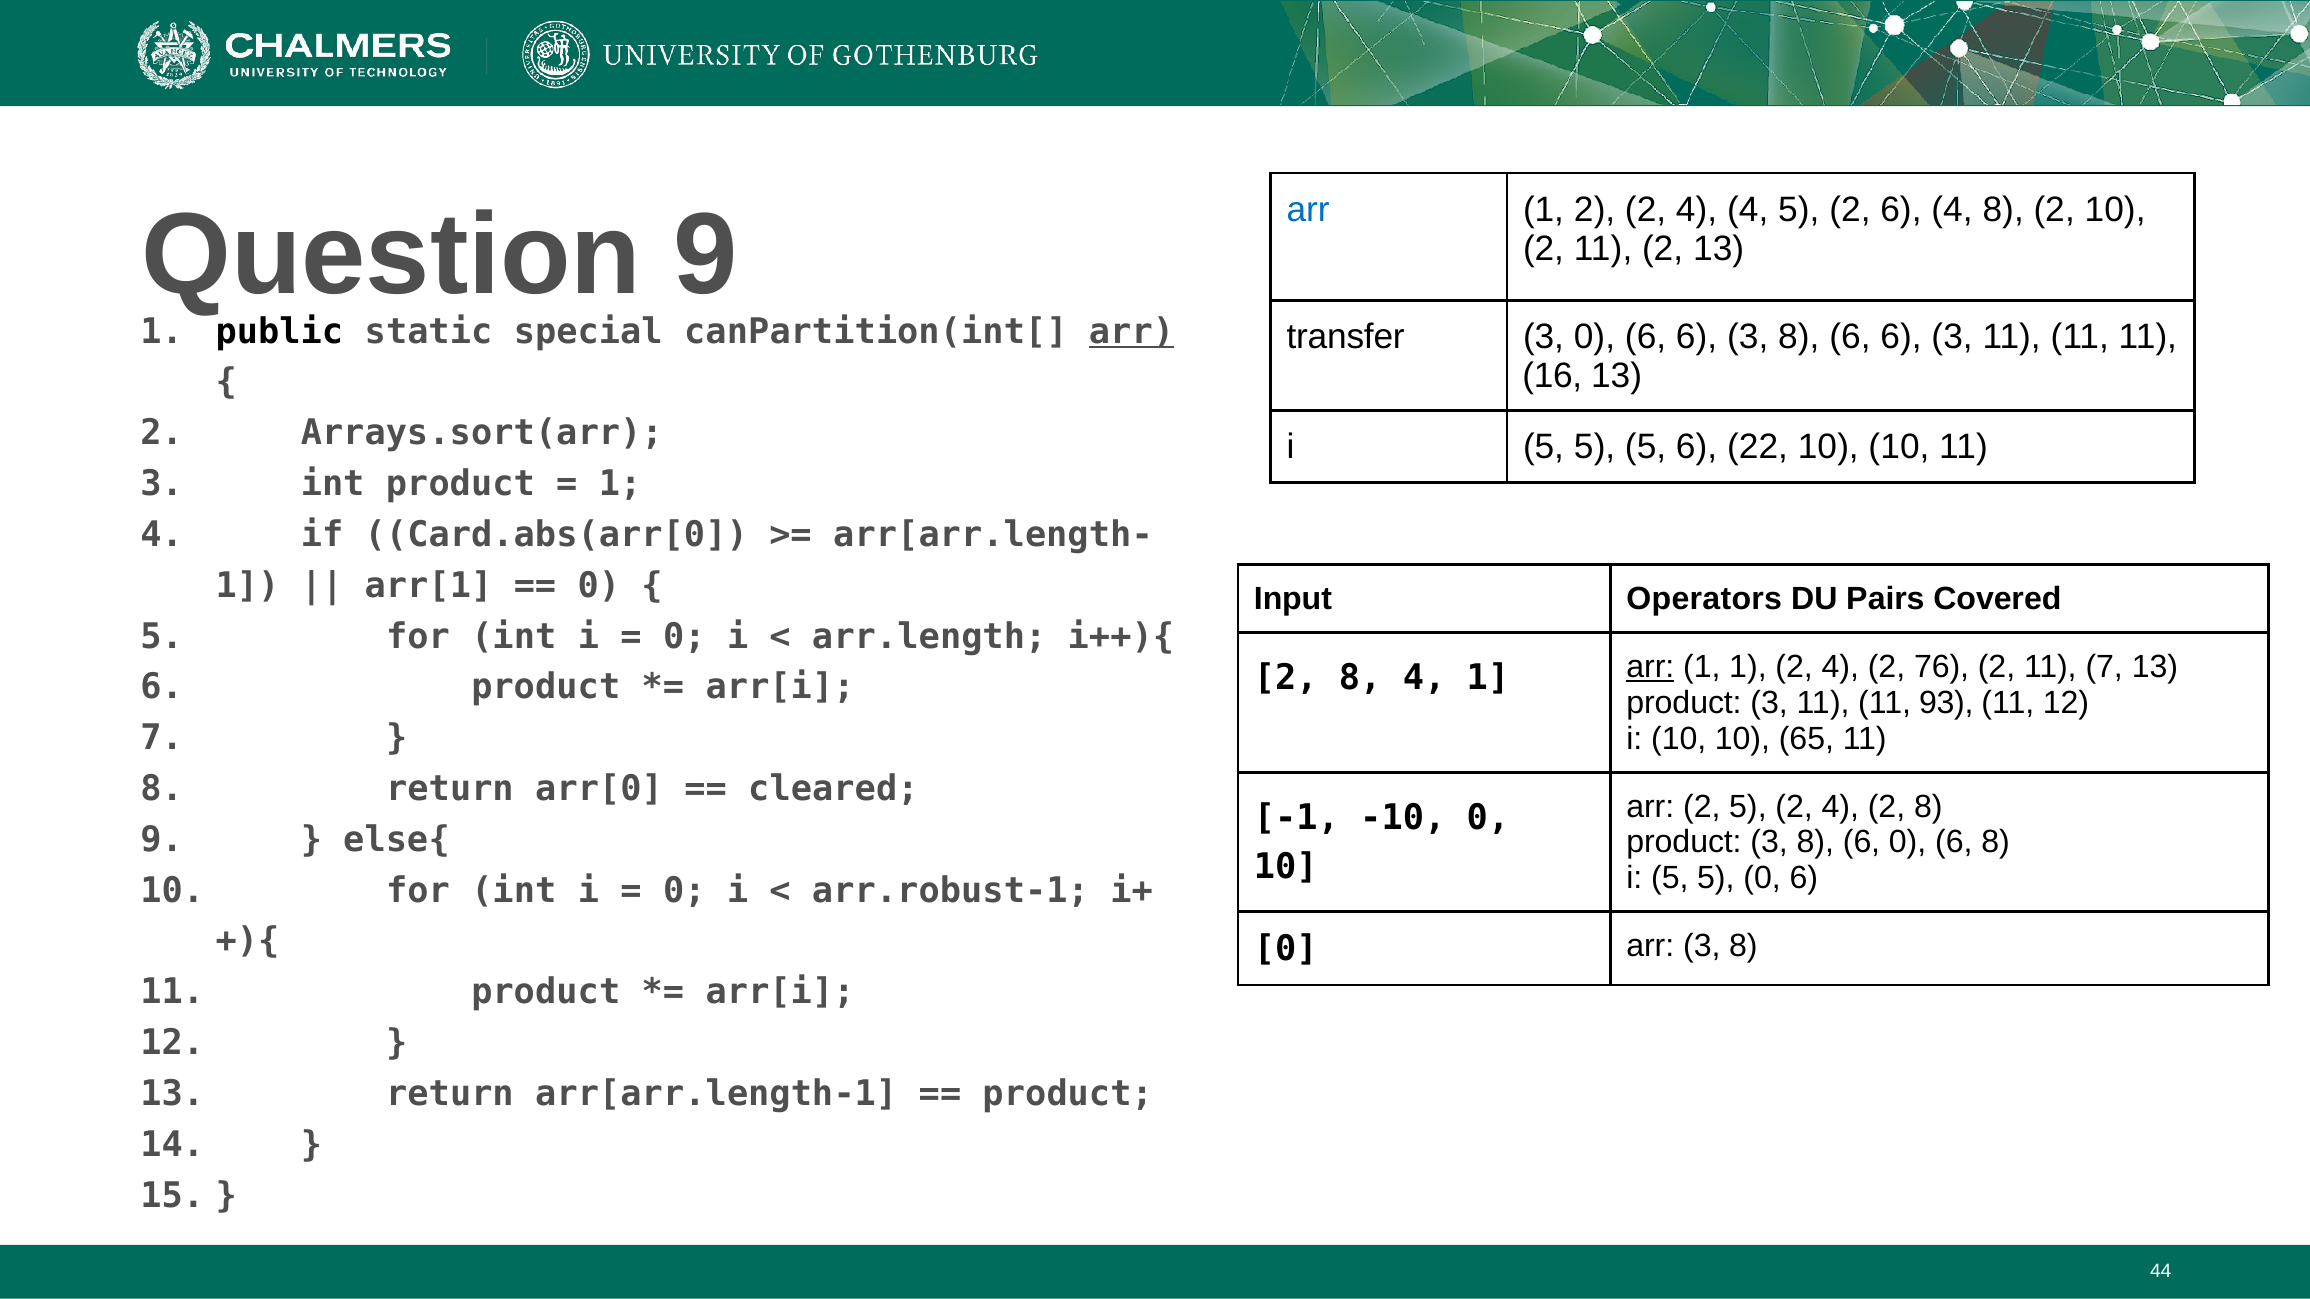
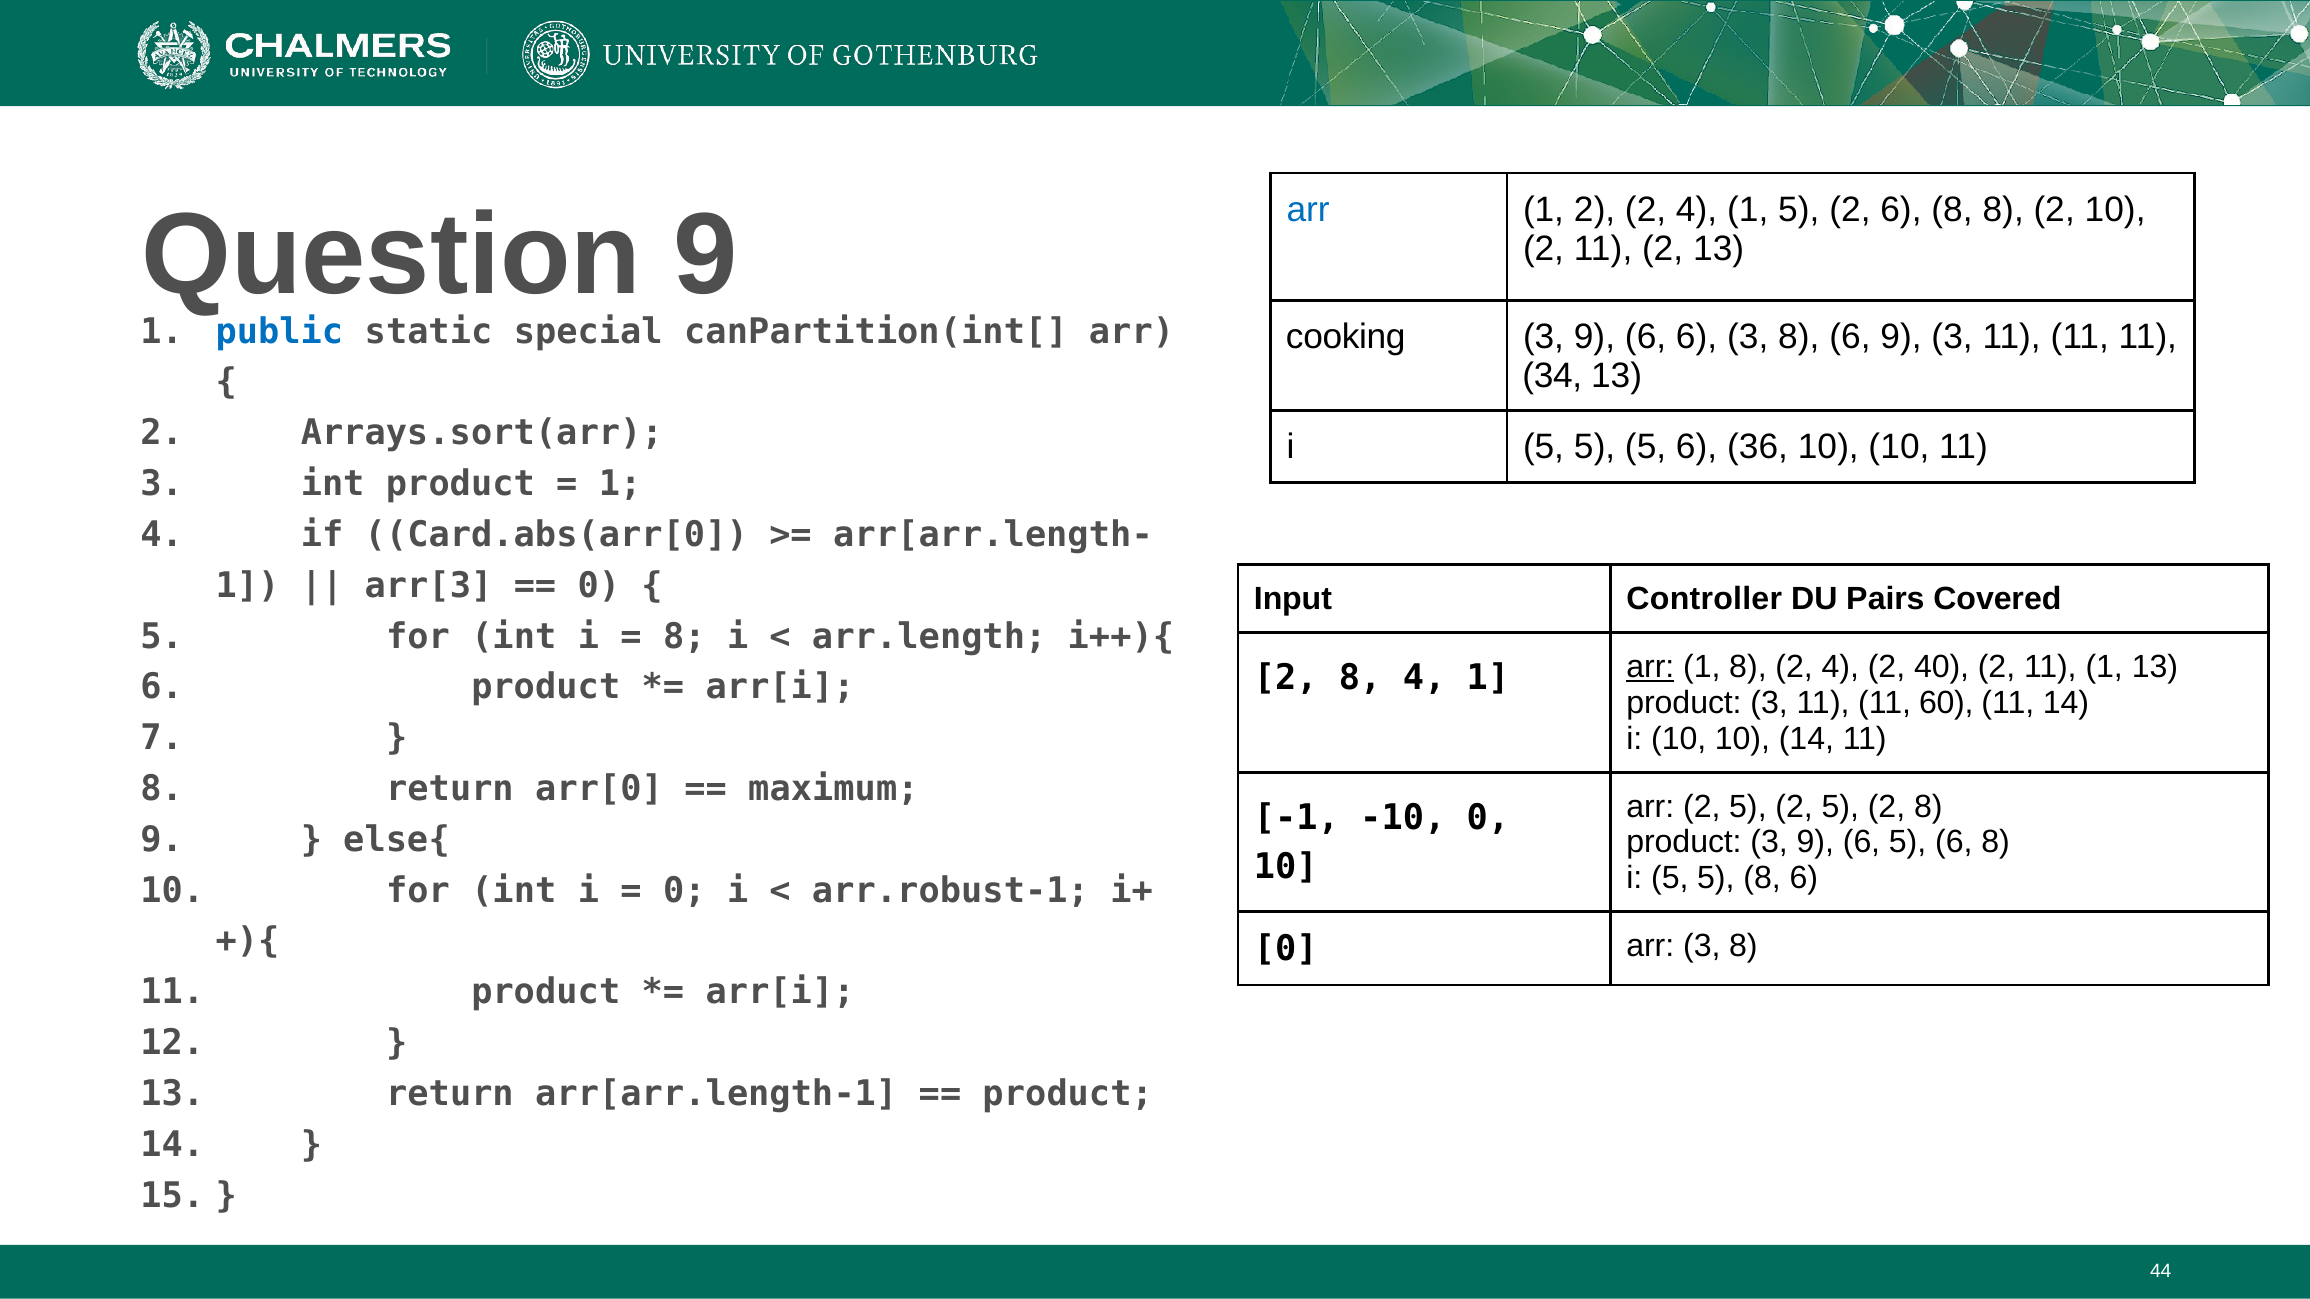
2 4 4: 4 -> 1 (1748, 209)
2 6 4: 4 -> 8 (1952, 209)
public colour: black -> blue (279, 332)
arr underline: present -> none (1131, 332)
transfer: transfer -> cooking (1346, 337)
0: 0 -> 9 (1594, 337)
8 6 6: 6 -> 9 (1901, 337)
16: 16 -> 34 (1552, 376)
22: 22 -> 36 (1758, 447)
arr[1: arr[1 -> arr[3 (428, 586)
Operators: Operators -> Controller (1704, 599)
0: 0 -> 8 (684, 637)
1 1: 1 -> 8 (1748, 667)
76: 76 -> 40 (1942, 667)
11 7: 7 -> 1 (2104, 667)
93: 93 -> 60 (1946, 703)
11 12: 12 -> 14 (2066, 703)
10 65: 65 -> 14 (1806, 739)
cleared: cleared -> maximum (833, 789)
5 2 4: 4 -> 5 (1840, 807)
product 3 8: 8 -> 9 (1815, 843)
0: 0 -> 5 (1908, 843)
5 0: 0 -> 8 (1762, 878)
